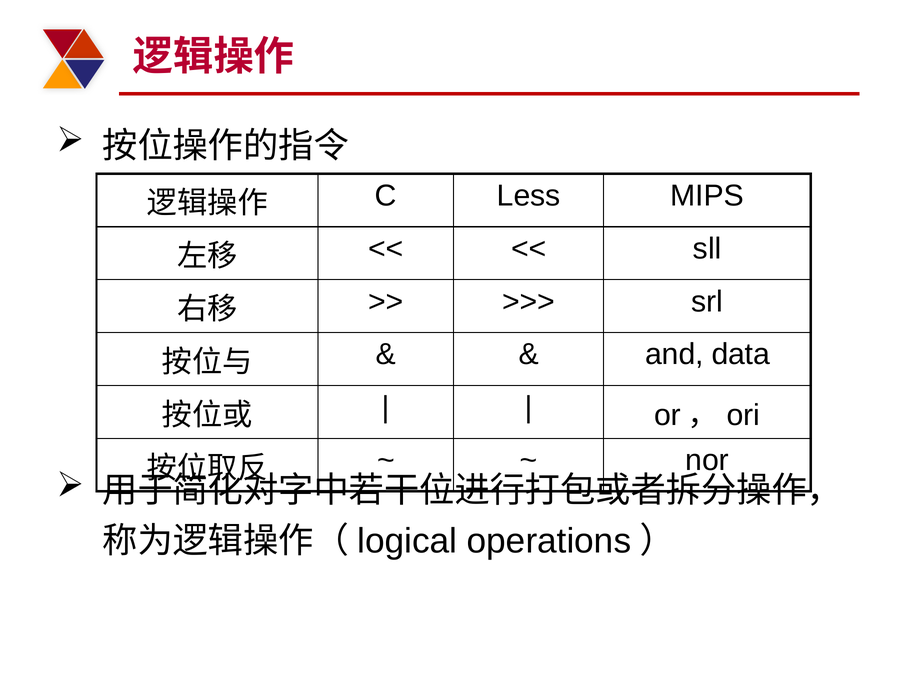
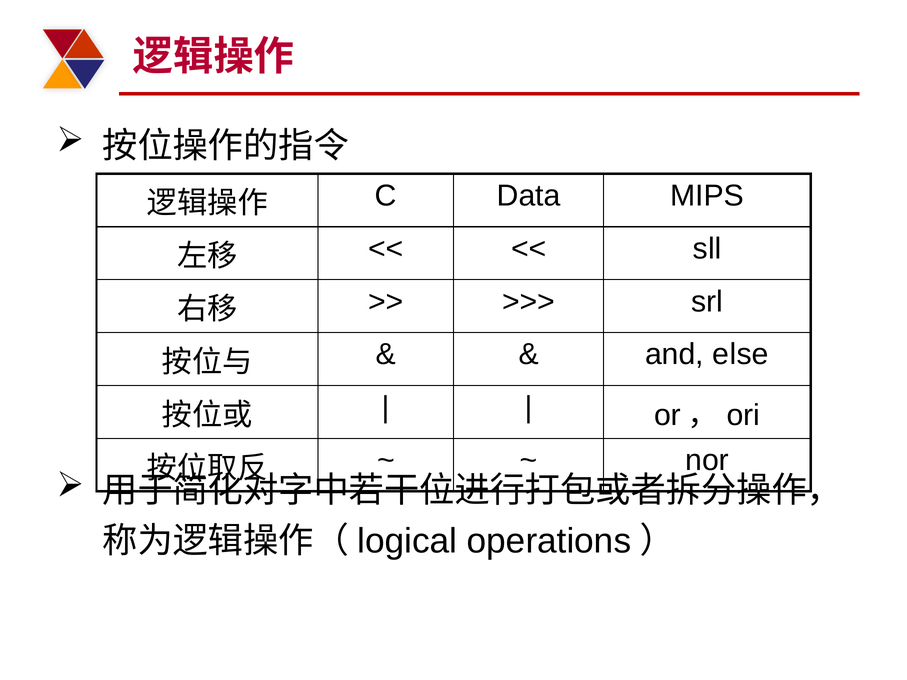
Less: Less -> Data (529, 196)
data: data -> else (741, 355)
